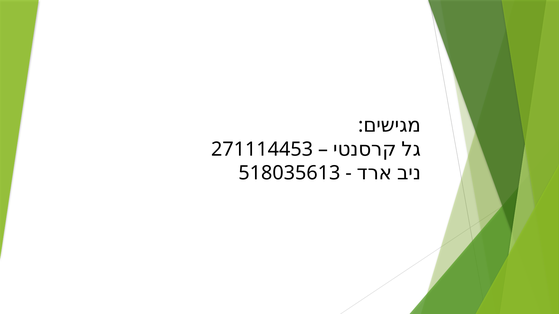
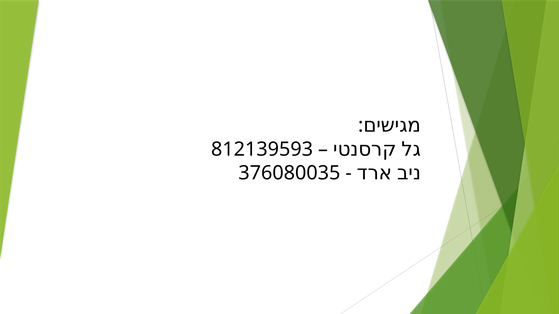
271114453: 271114453 -> 812139593 (262, 149)
518035613: 518035613 -> 376080035 (290, 173)
